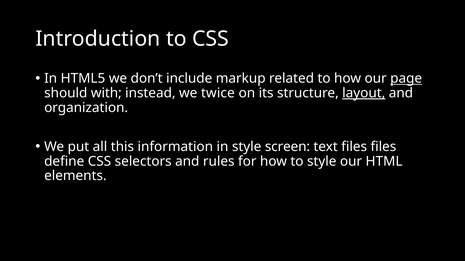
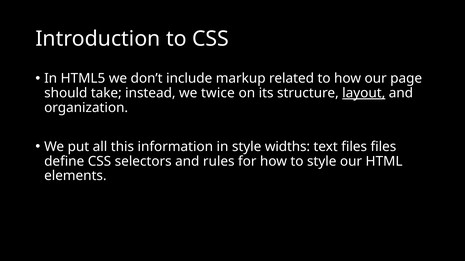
page underline: present -> none (406, 79)
with: with -> take (106, 93)
screen: screen -> widths (287, 147)
